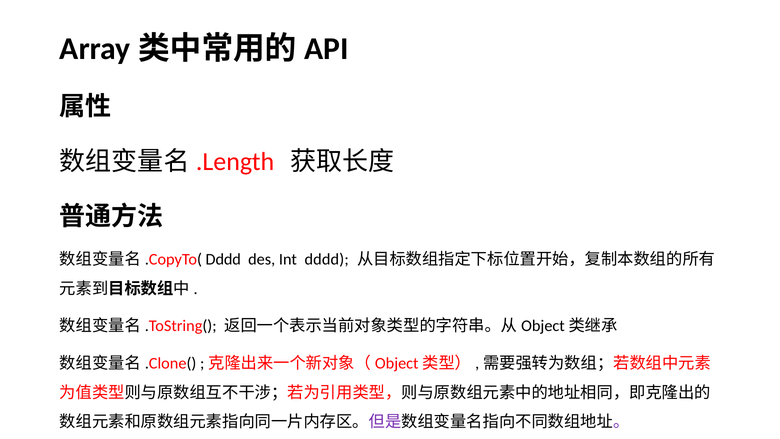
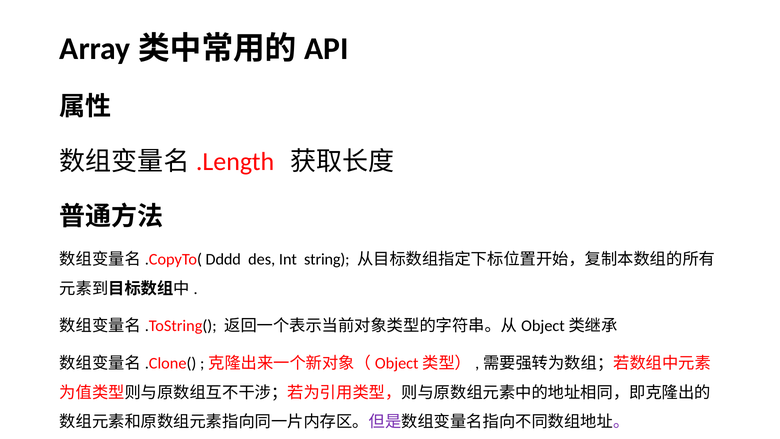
Int dddd: dddd -> string (327, 259)
